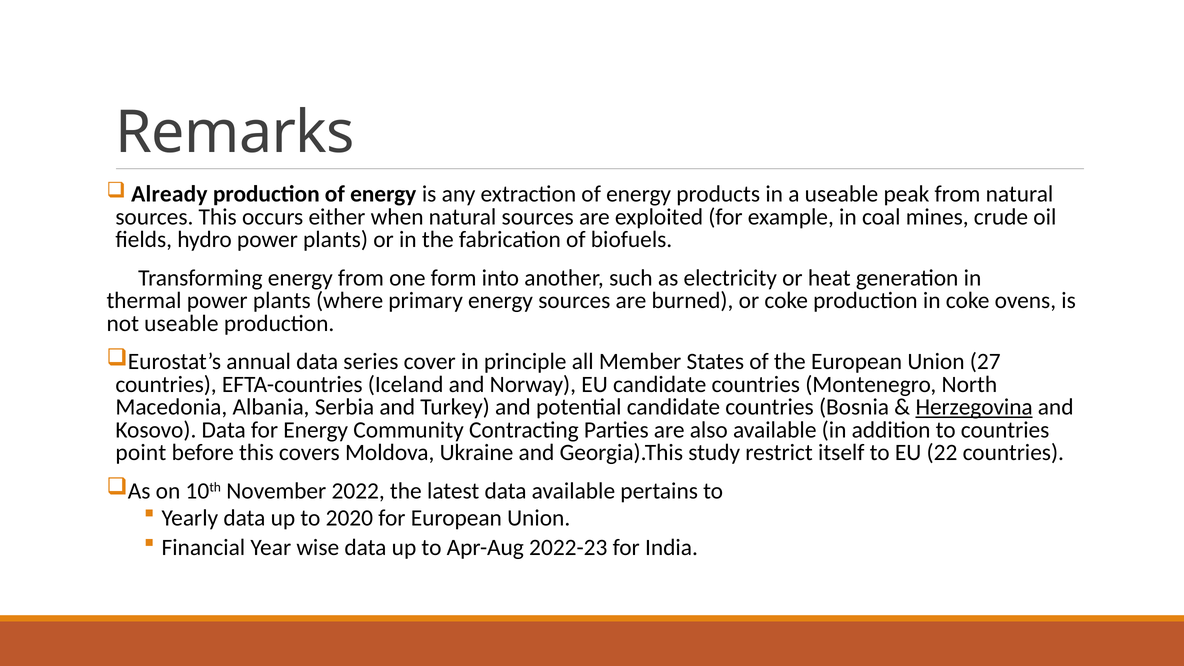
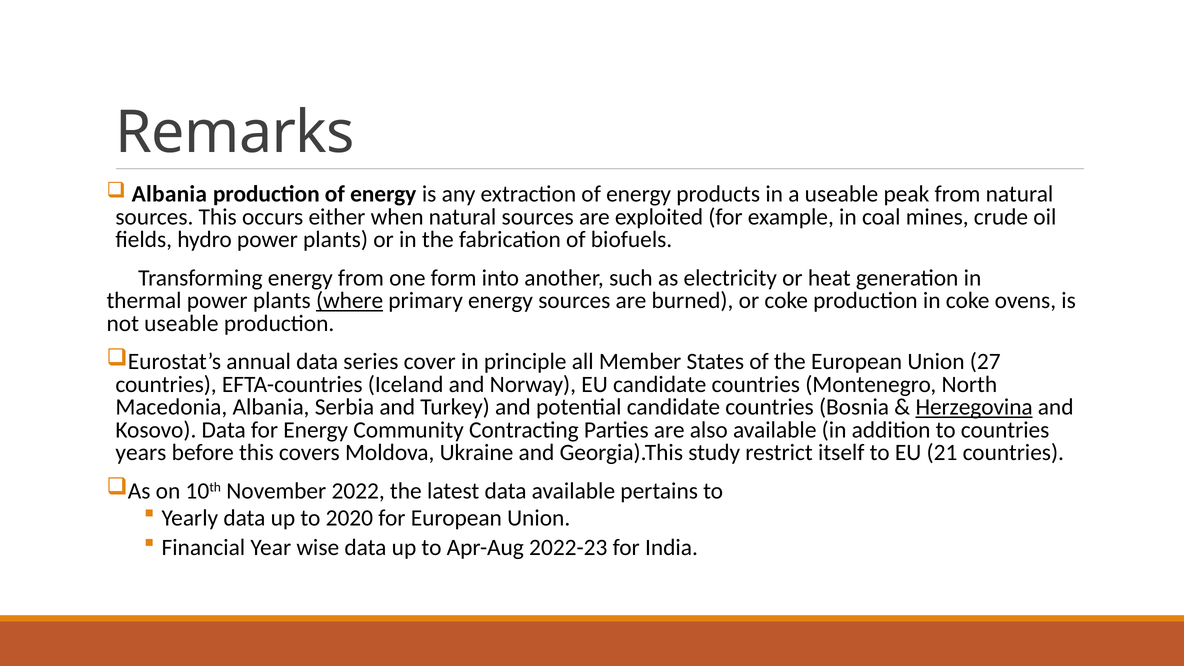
Already: Already -> Albania (169, 194)
where underline: none -> present (350, 301)
point: point -> years (141, 453)
22: 22 -> 21 (942, 453)
